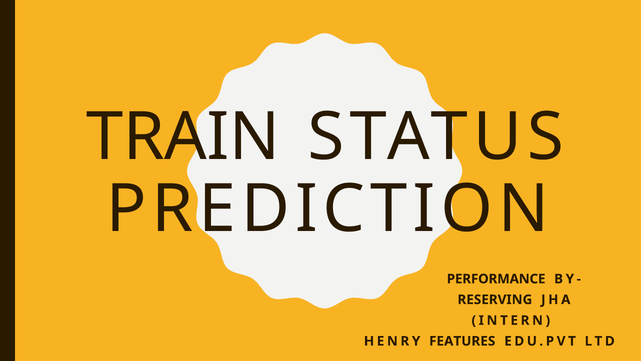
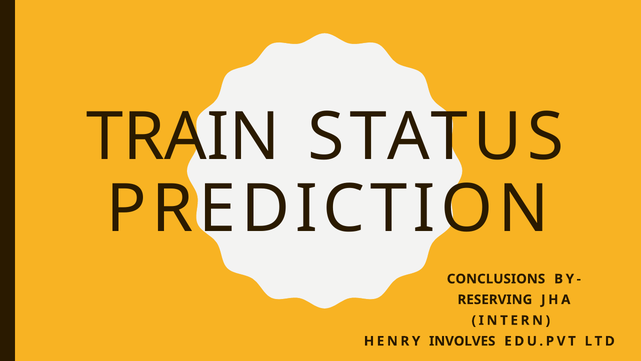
PERFORMANCE: PERFORMANCE -> CONCLUSIONS (496, 279)
FEATURES: FEATURES -> INVOLVES (462, 341)
